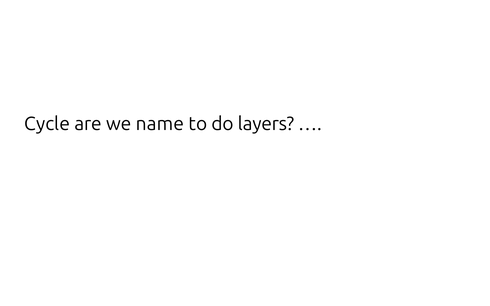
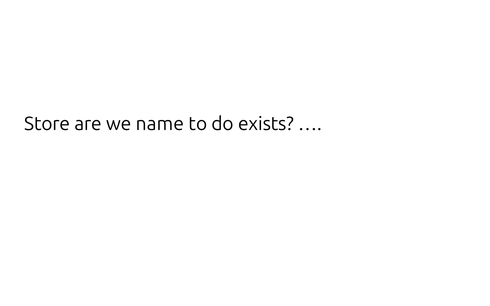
Cycle: Cycle -> Store (47, 124)
layers: layers -> exists (266, 124)
